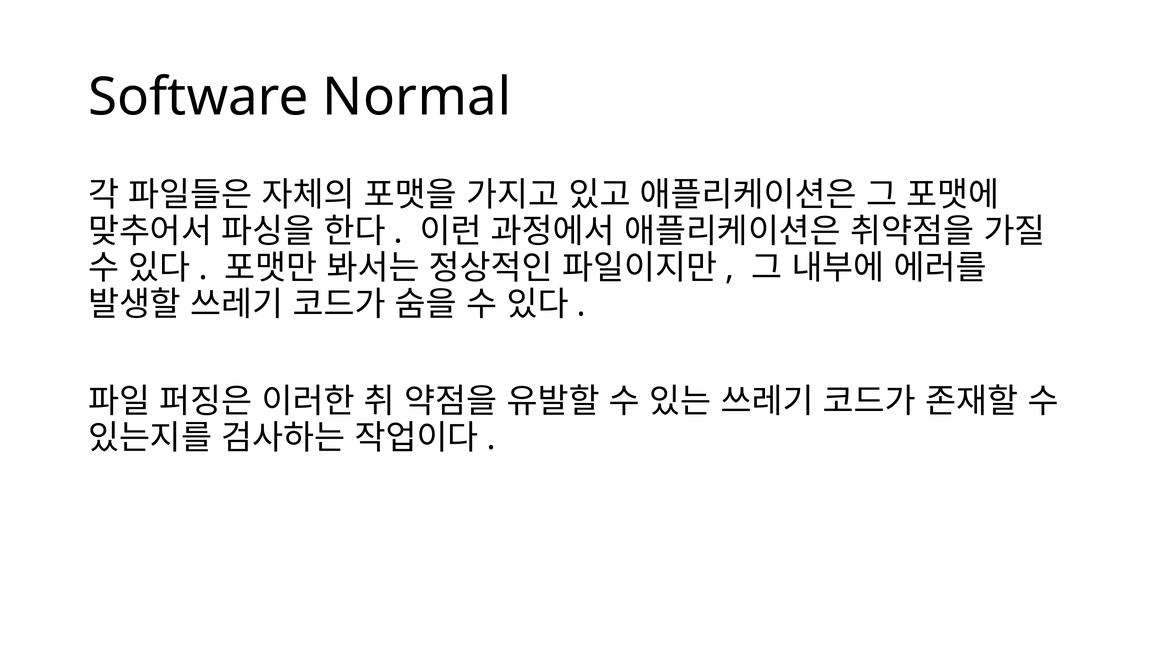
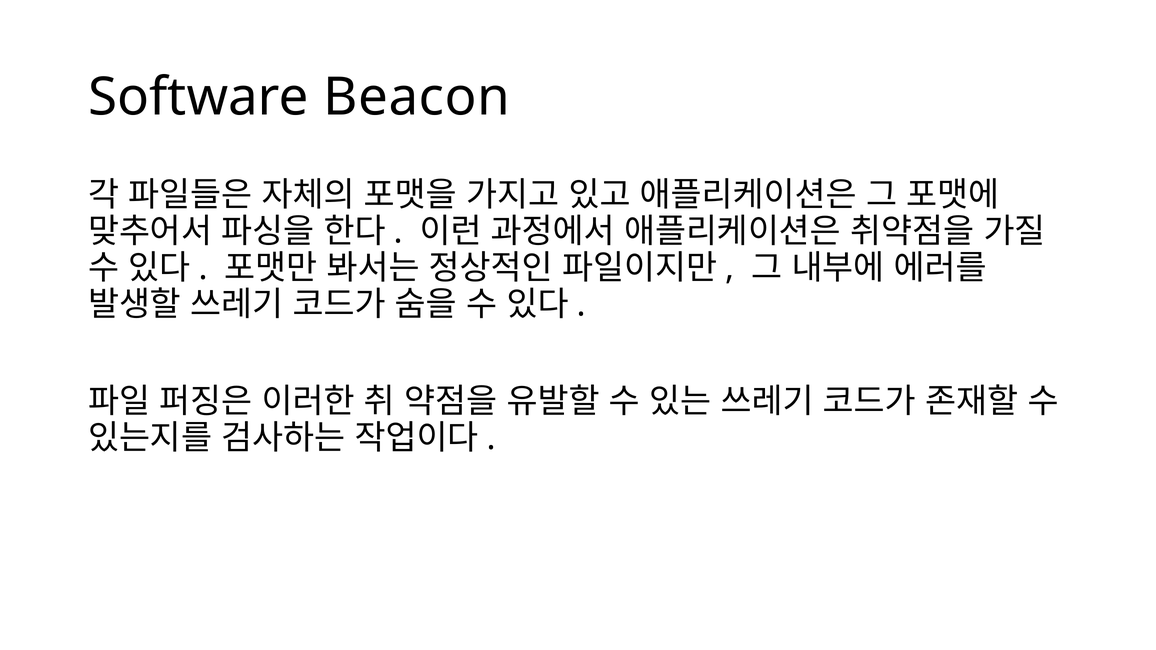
Normal: Normal -> Beacon (417, 97)
